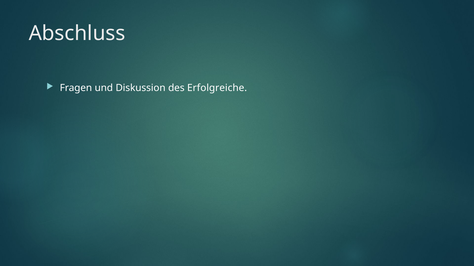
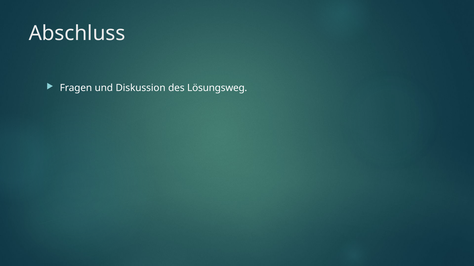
Erfolgreiche: Erfolgreiche -> Lösungsweg (217, 88)
